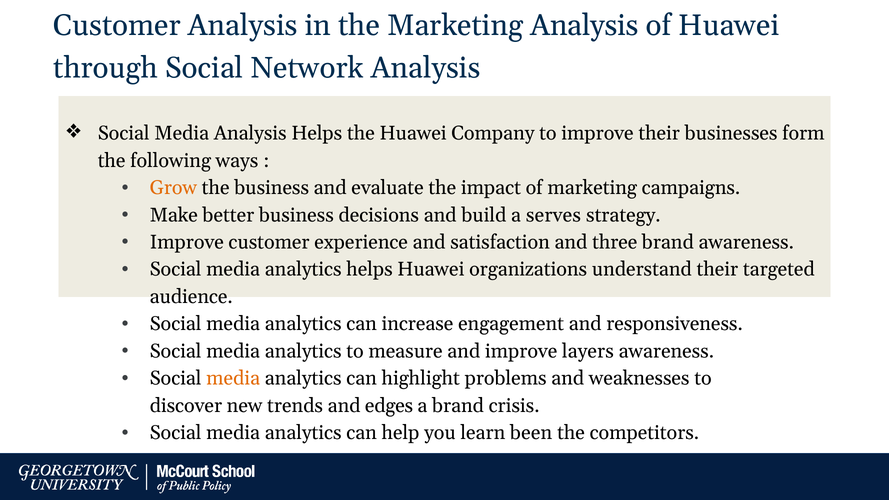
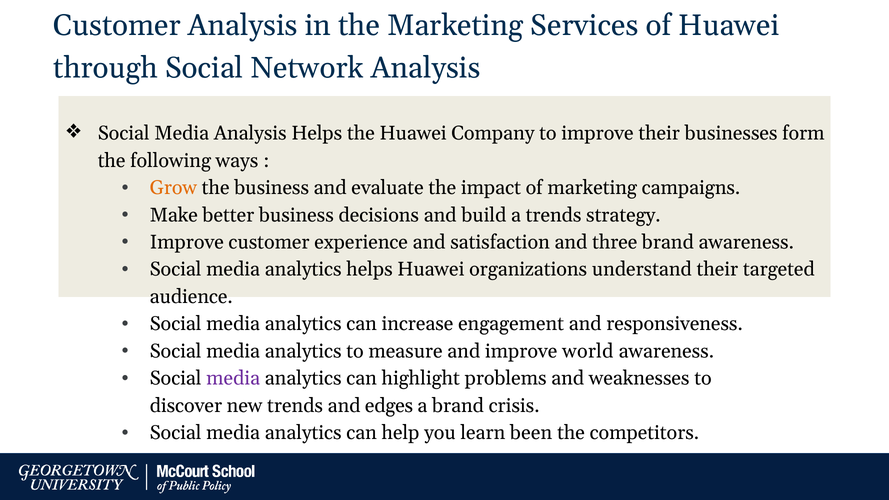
Marketing Analysis: Analysis -> Services (584, 25)
a serves: serves -> trends (554, 215)
layers: layers -> world (588, 351)
media colour: orange -> purple (233, 378)
